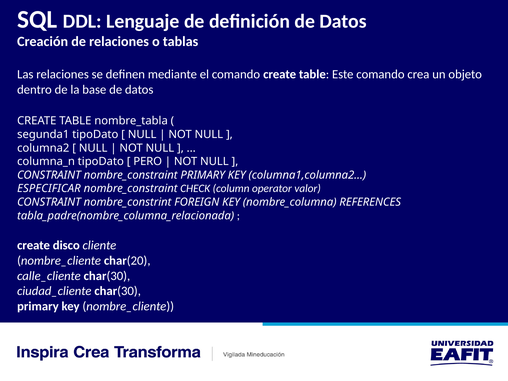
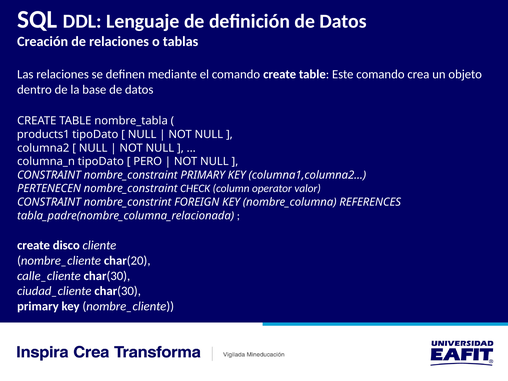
segunda1: segunda1 -> products1 (43, 134)
ESPECIFICAR: ESPECIFICAR -> PERTENECEN (49, 189)
